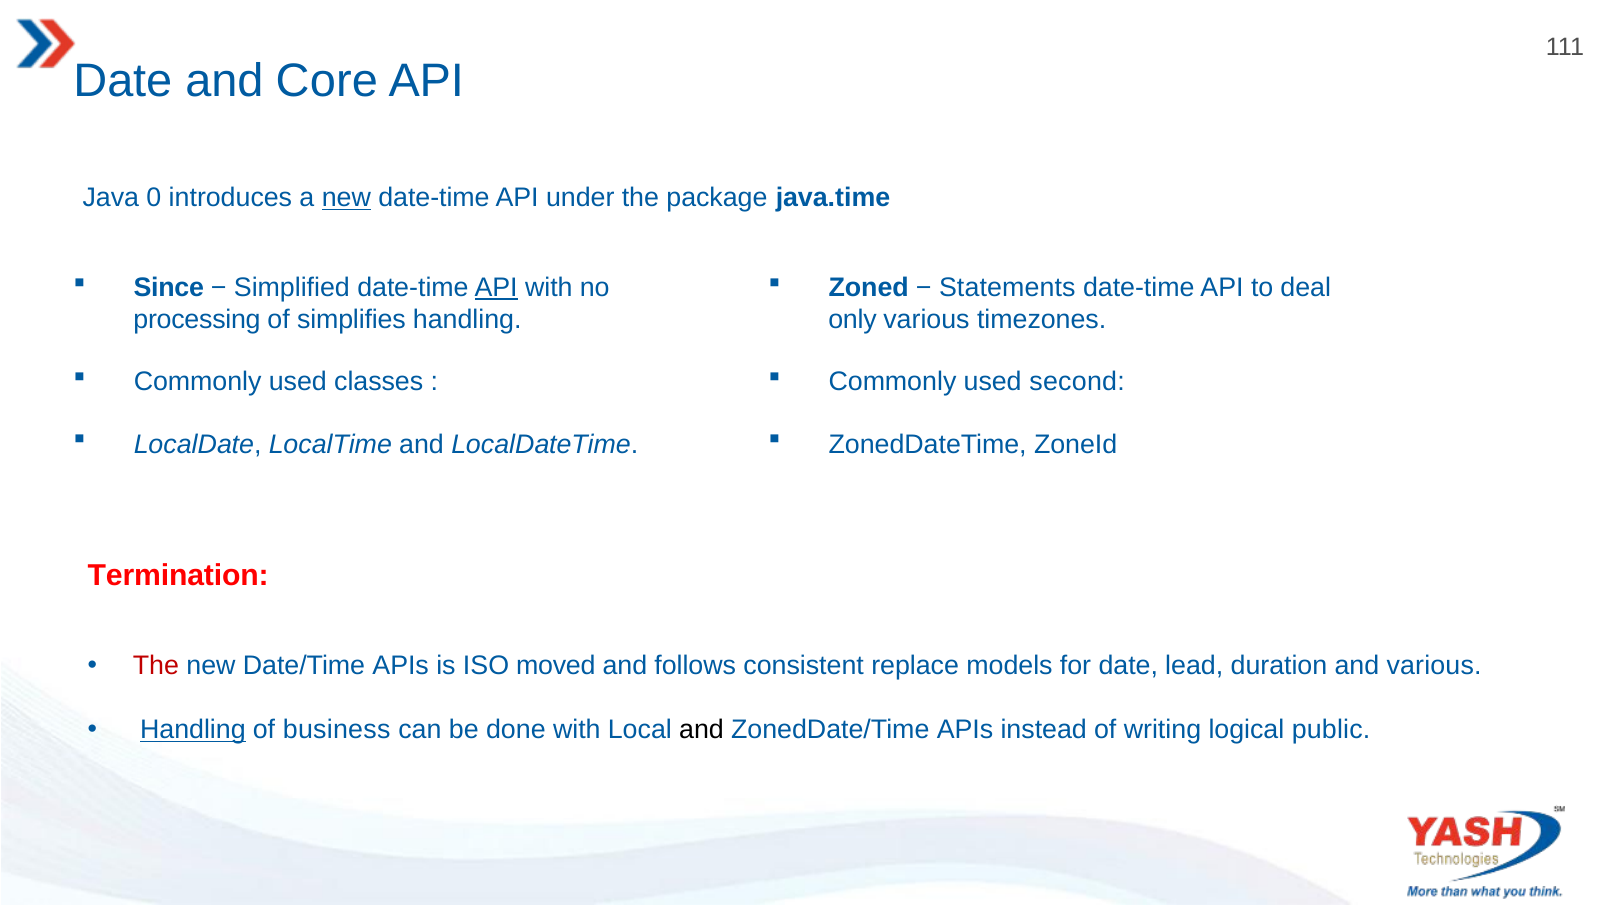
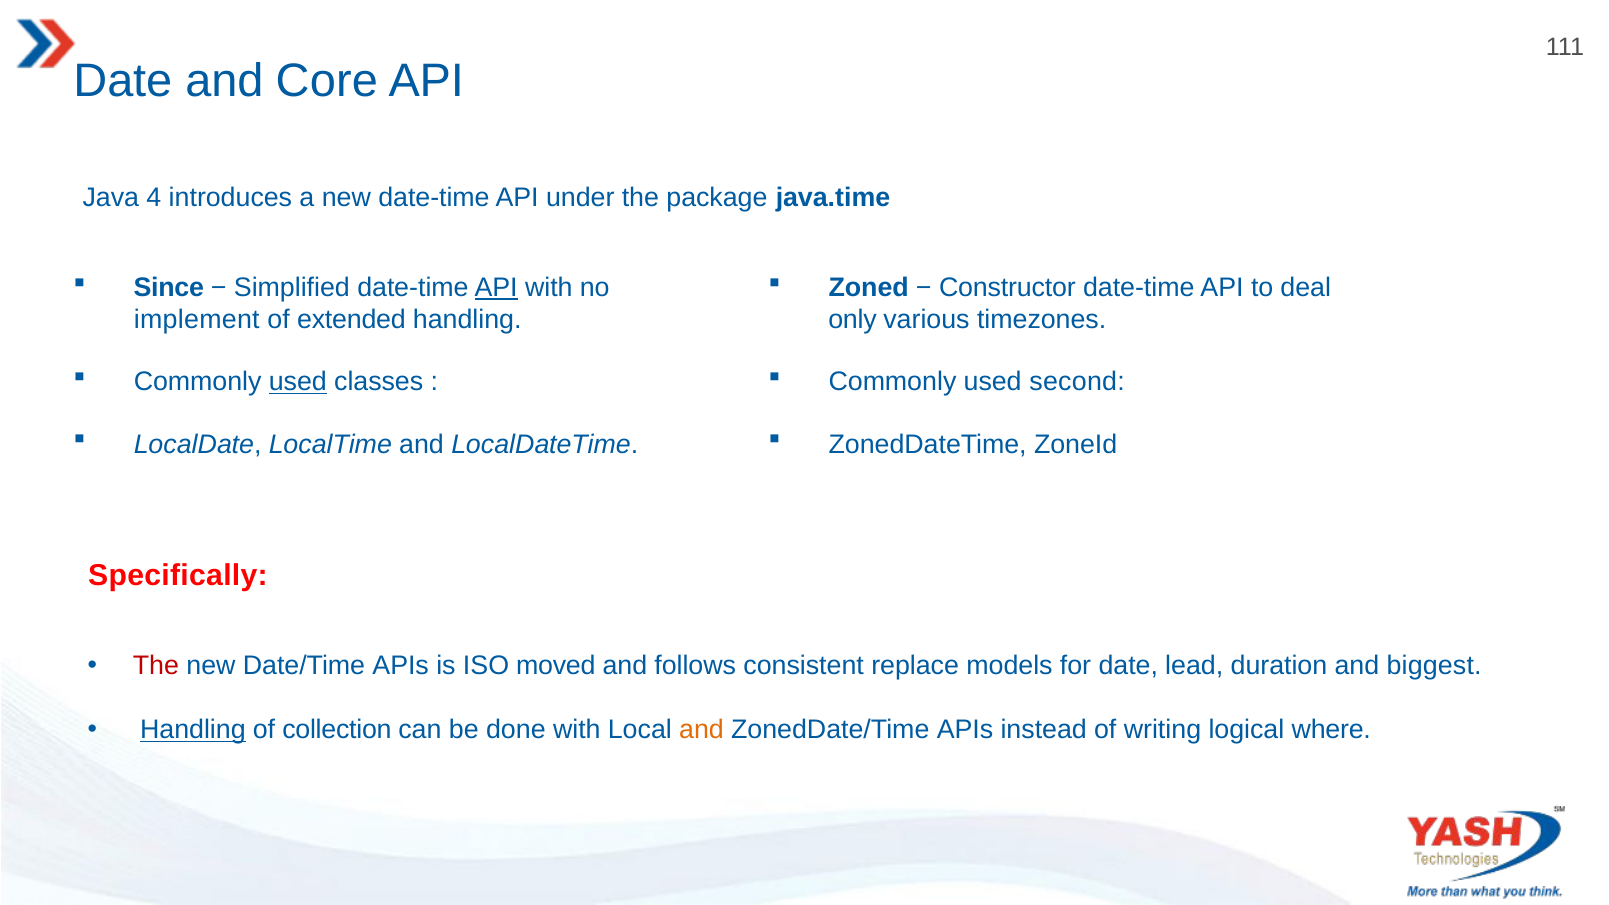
0: 0 -> 4 (154, 198)
new underline: present -> none (346, 198)
Statements: Statements -> Constructor (1007, 288)
processing: processing -> implement (197, 320)
simplifies: simplifies -> extended (351, 320)
used underline: none -> present (298, 382)
Termination: Termination -> Specifically (178, 576)
and various: various -> biggest (1434, 666)
business: business -> collection (337, 730)
and colour: black -> orange (701, 730)
public: public -> where (1331, 730)
